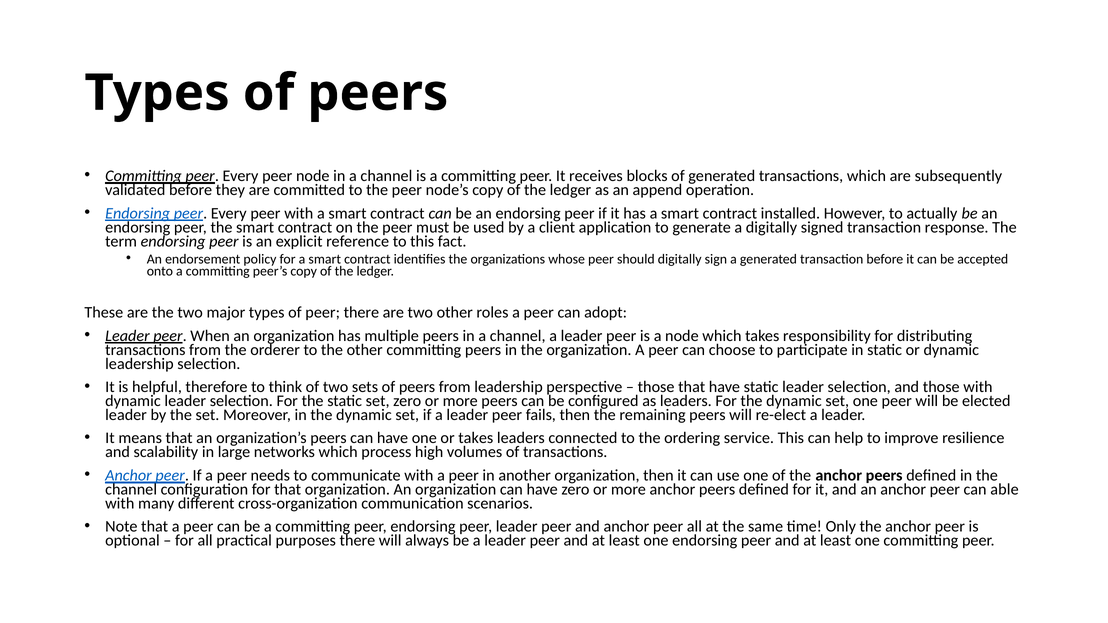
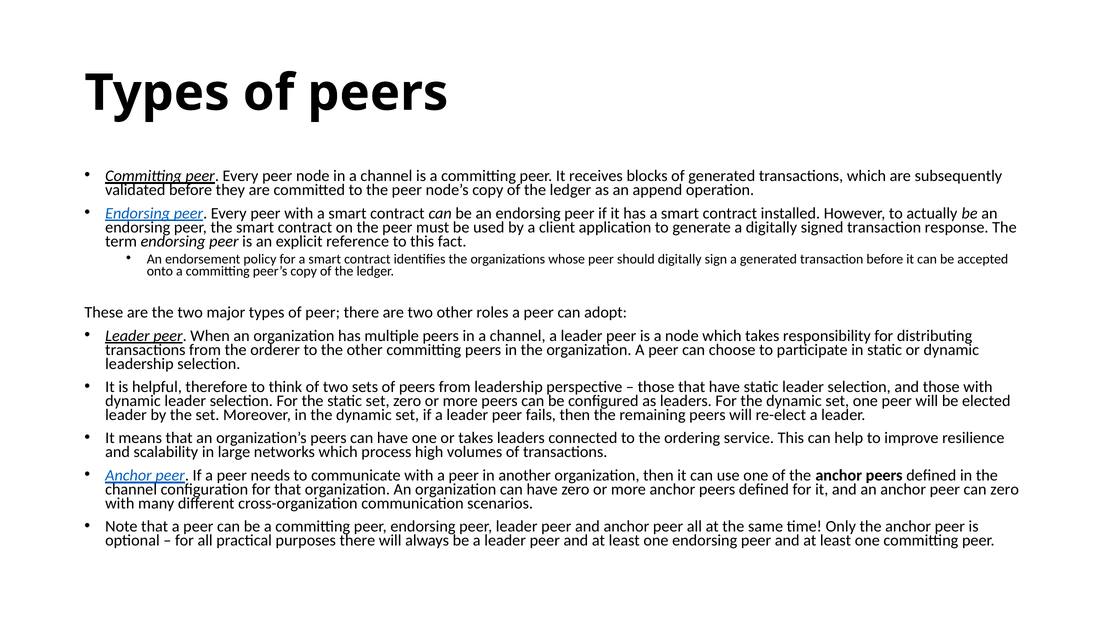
can able: able -> zero (1005, 490)
